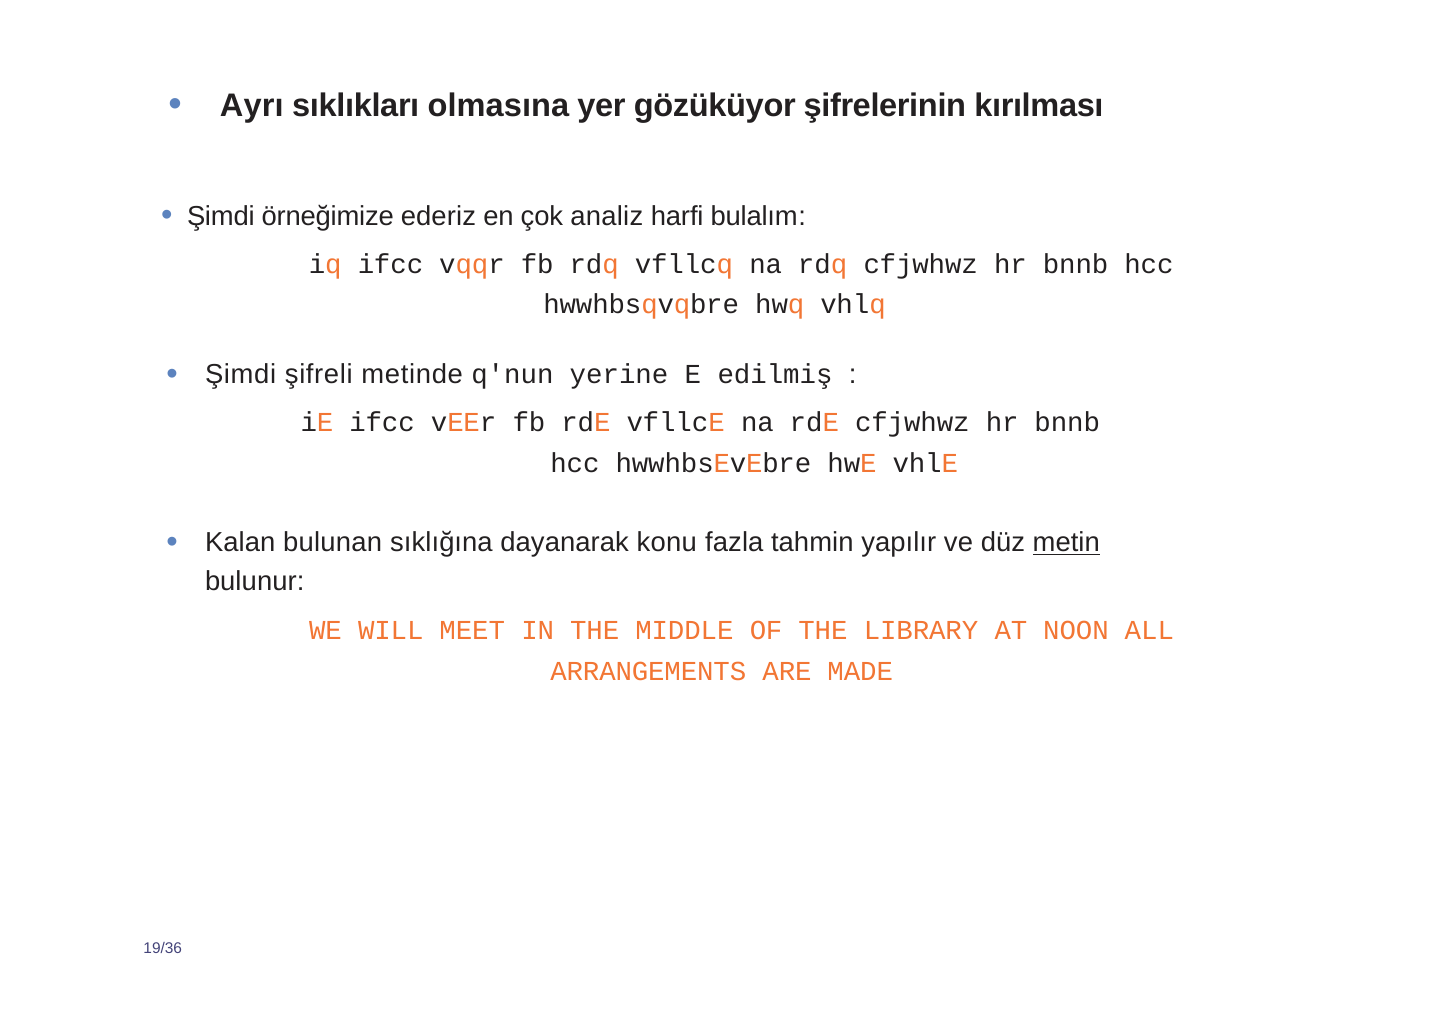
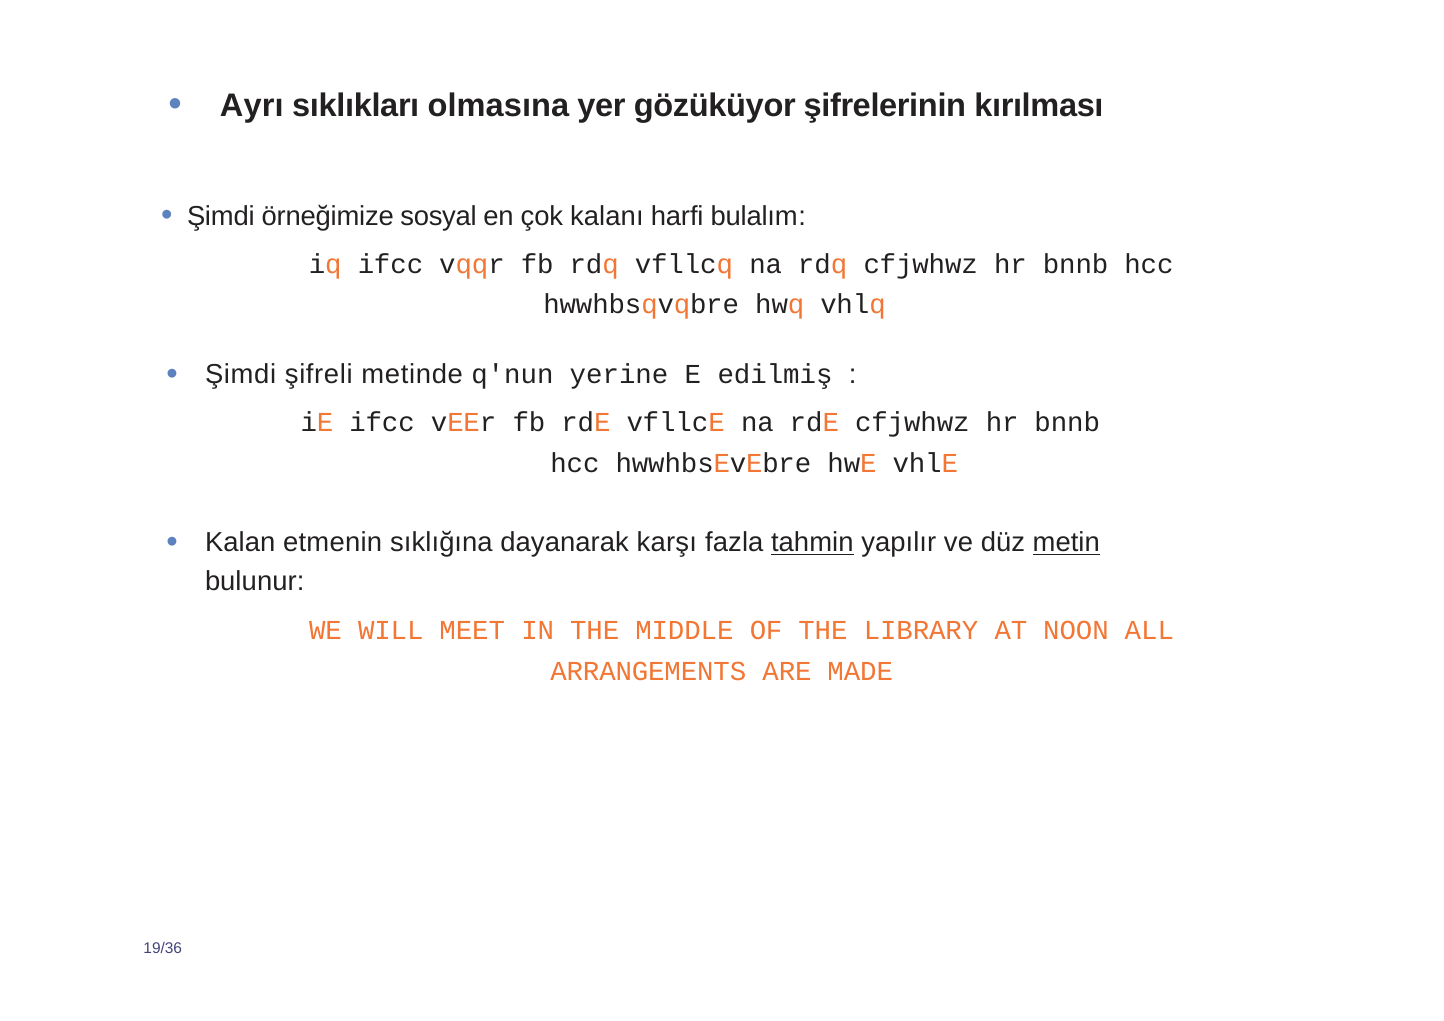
ederiz: ederiz -> sosyal (439, 216)
analiz: analiz -> kalanı (607, 216)
bulunan: bulunan -> etmenin (333, 542)
konu: konu -> karşı (667, 542)
tahmin underline: none -> present (812, 542)
